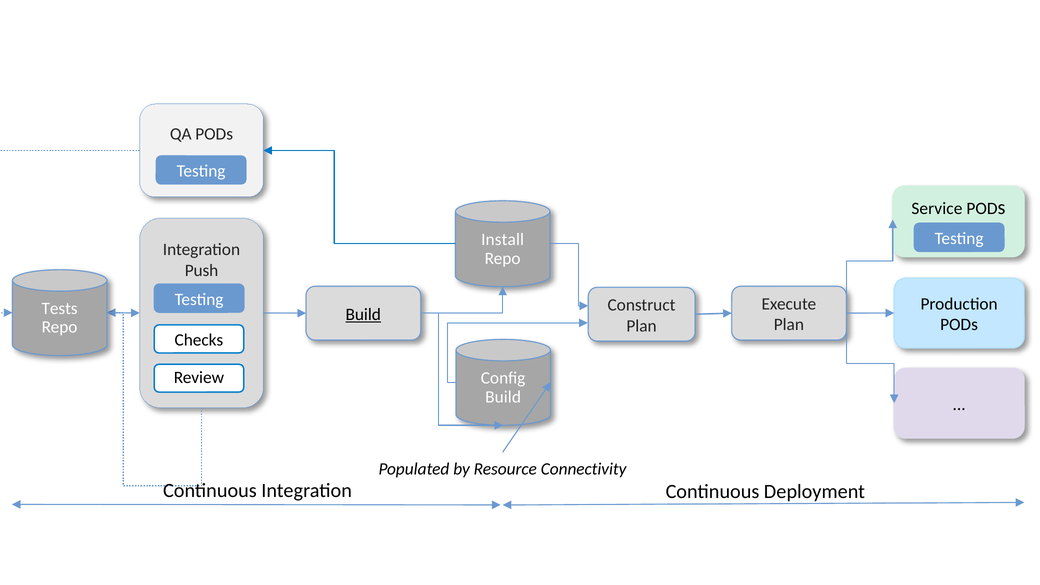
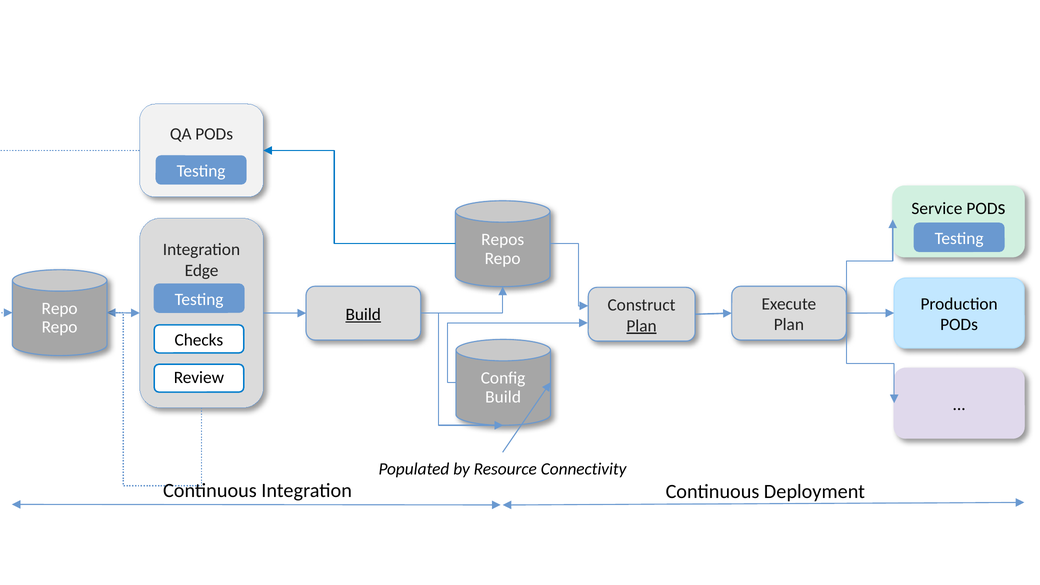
Install: Install -> Repos (503, 240)
Push: Push -> Edge (202, 271)
Tests: Tests -> Repo (60, 309)
Plan underline: none -> present (642, 326)
